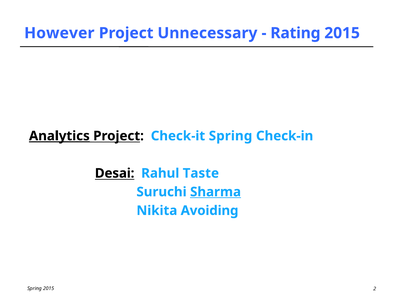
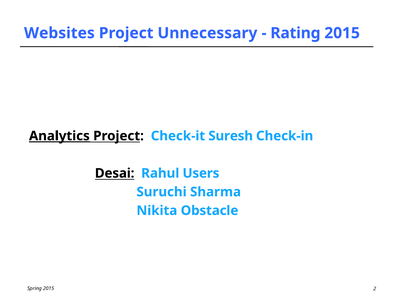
However: However -> Websites (59, 33)
Check-it Spring: Spring -> Suresh (231, 136)
Taste: Taste -> Users (201, 173)
Sharma underline: present -> none (216, 192)
Avoiding: Avoiding -> Obstacle (210, 211)
